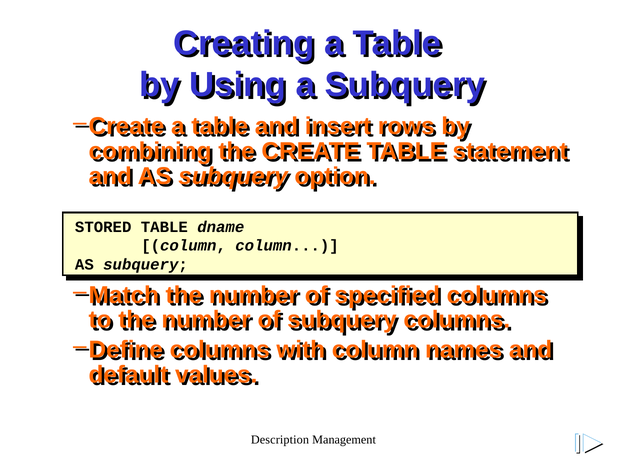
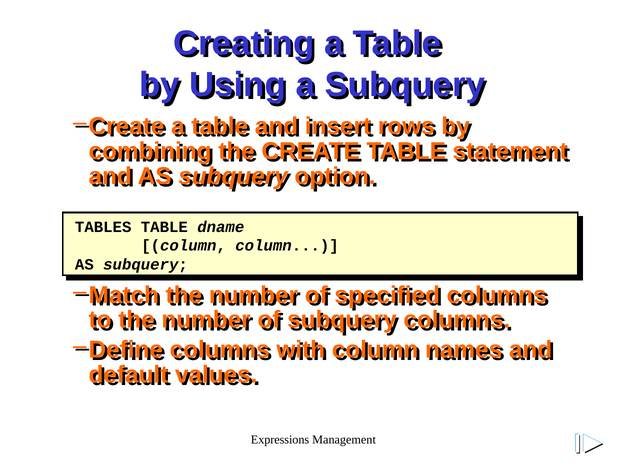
STORED: STORED -> TABLES (103, 227)
Description: Description -> Expressions (280, 440)
